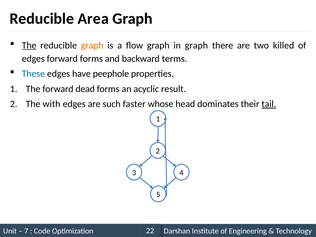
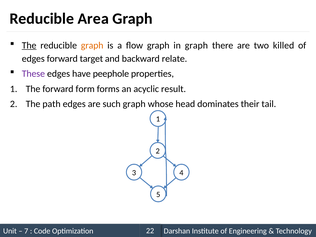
forward forms: forms -> target (91, 59)
terms: terms -> relate (175, 59)
These colour: blue -> purple (33, 74)
dead: dead -> form (85, 89)
with: with -> path (52, 104)
such faster: faster -> graph (134, 104)
tail underline: present -> none (269, 104)
